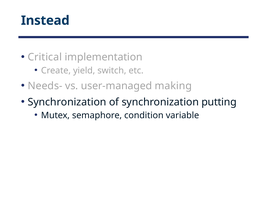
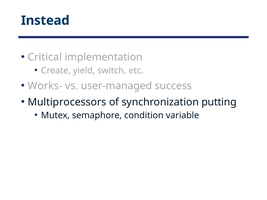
Needs-: Needs- -> Works- (45, 86)
making: making -> success (173, 86)
Synchronization: Synchronization -> Multiprocessors (67, 102)
